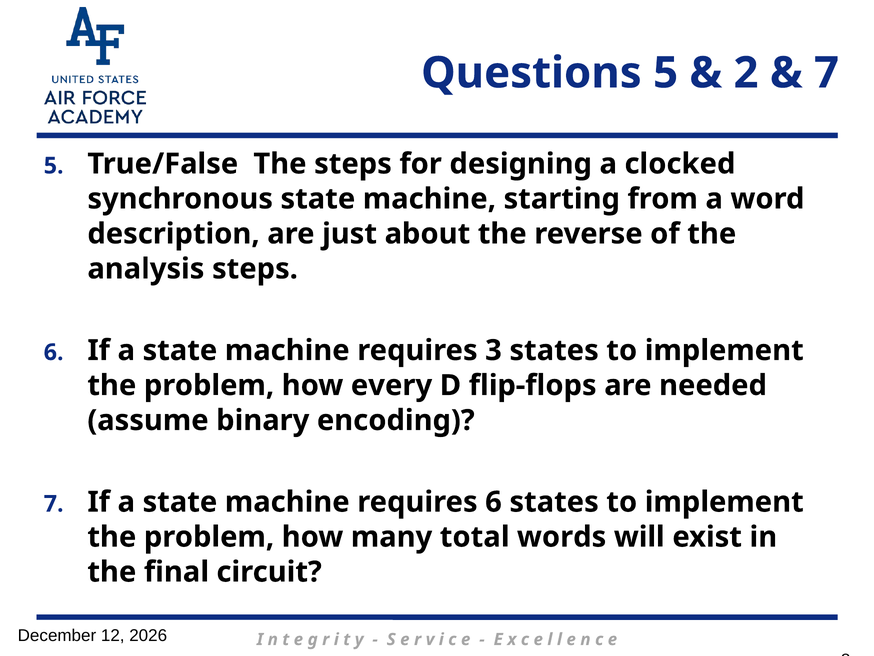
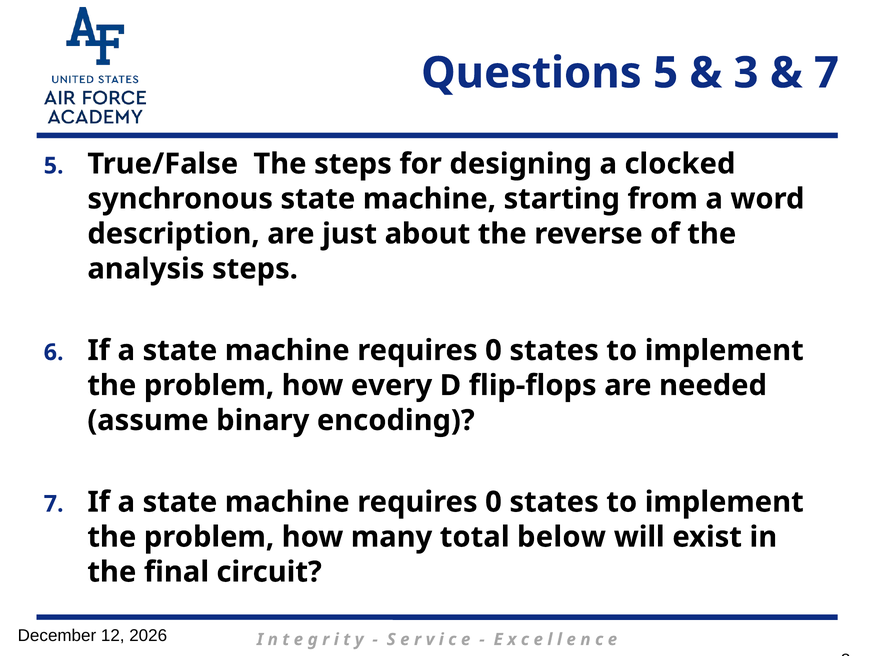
2: 2 -> 3 (746, 73)
3: 3 -> 0 (493, 350)
6: 6 -> 0 (493, 502)
words: words -> below (561, 537)
